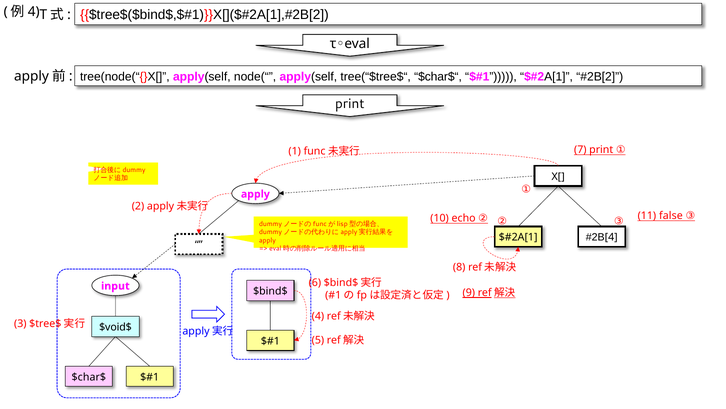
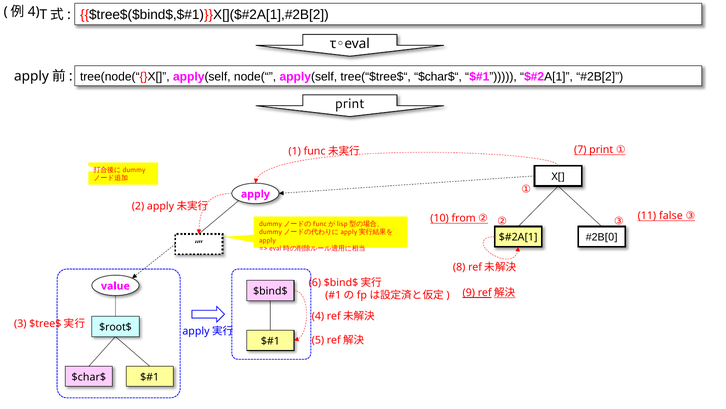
echo: echo -> from (464, 218)
4: 4 -> 0 (611, 237)
input: input -> value (115, 286)
$void$: $void$ -> $root$ (115, 327)
